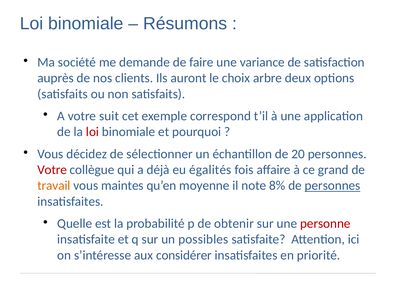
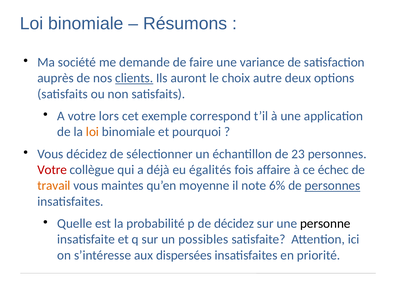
clients underline: none -> present (134, 78)
arbre: arbre -> autre (268, 78)
suit: suit -> lors (109, 116)
loi colour: red -> orange (92, 132)
20: 20 -> 23 (298, 154)
grand: grand -> échec (333, 170)
8%: 8% -> 6% (277, 186)
de obtenir: obtenir -> décidez (234, 224)
personne colour: red -> black (325, 224)
considérer: considérer -> dispersées (184, 255)
